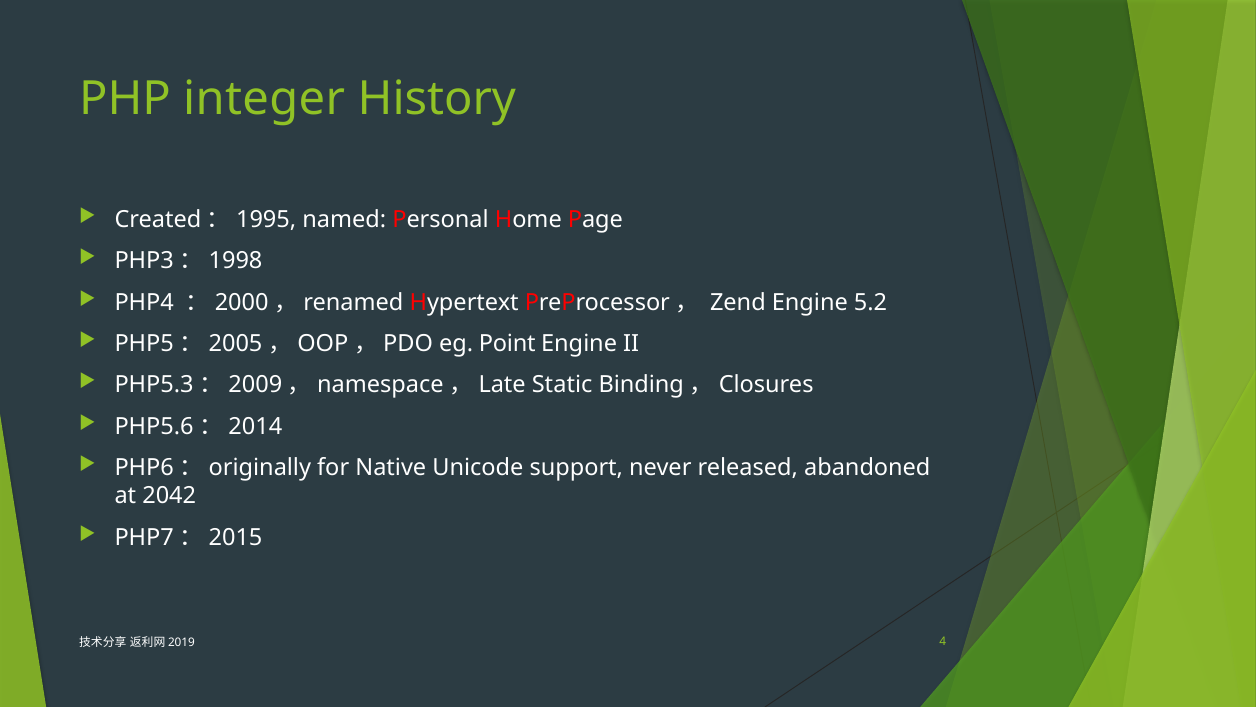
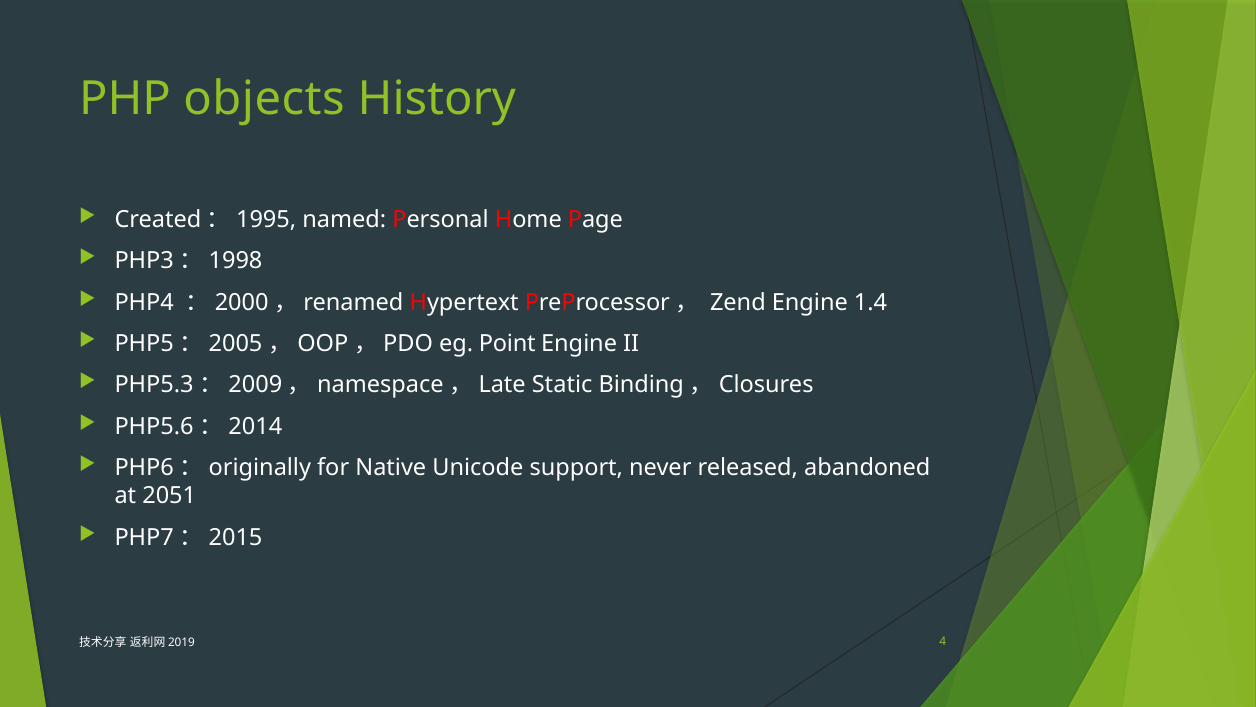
integer: integer -> objects (264, 99)
5.2: 5.2 -> 1.4 (871, 302)
2042: 2042 -> 2051 (169, 496)
